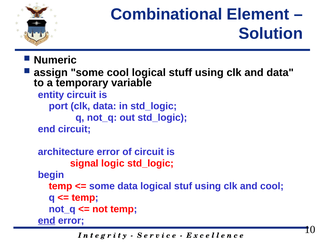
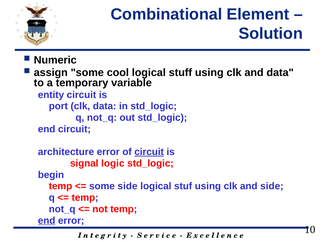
circuit underline: none -> present (149, 152)
some data: data -> side (128, 186)
and cool: cool -> side (272, 186)
